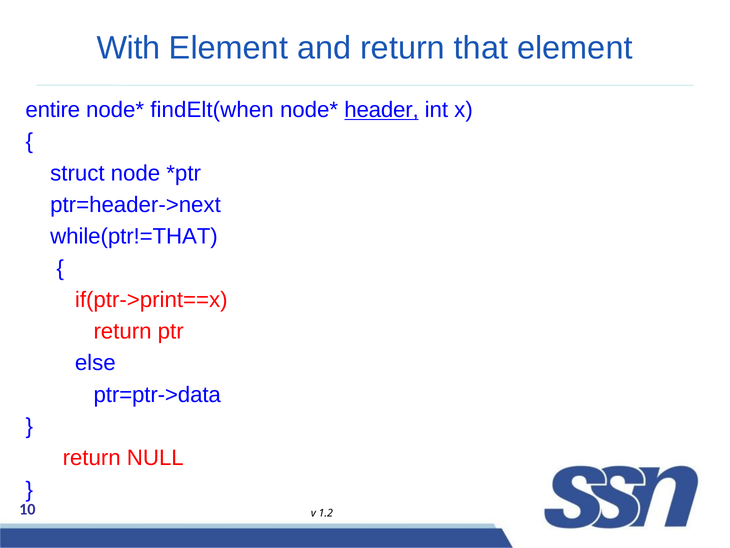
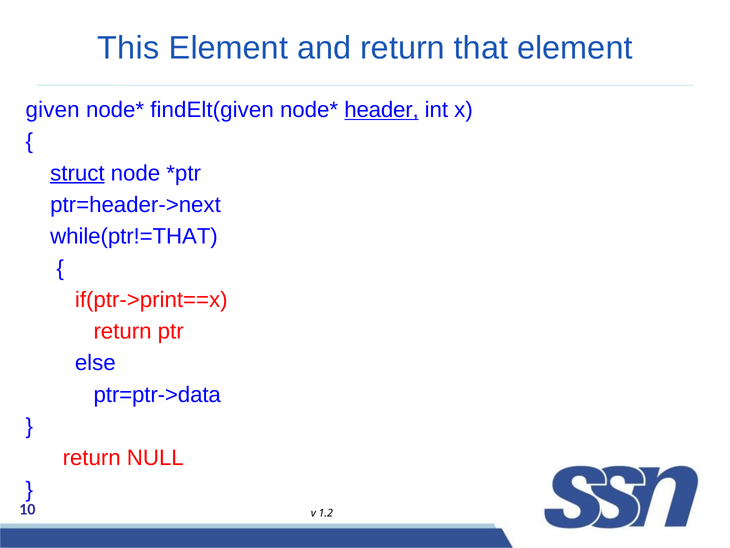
With: With -> This (128, 48)
entire: entire -> given (53, 110)
findElt(when: findElt(when -> findElt(given (212, 110)
struct underline: none -> present (77, 173)
